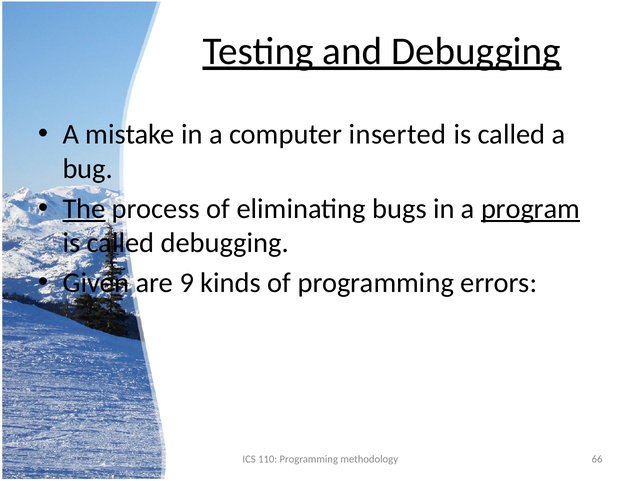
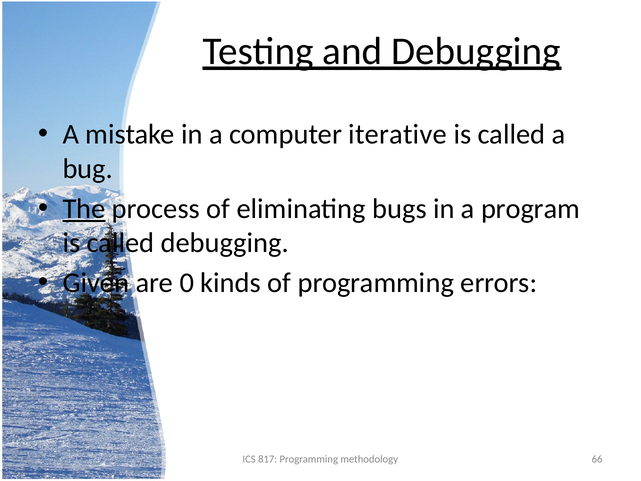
inserted: inserted -> iterative (398, 134)
program underline: present -> none (530, 209)
9: 9 -> 0 (187, 283)
110: 110 -> 817 (268, 459)
